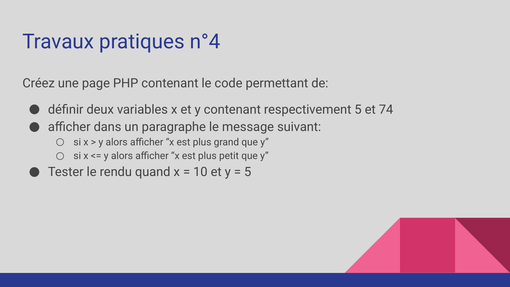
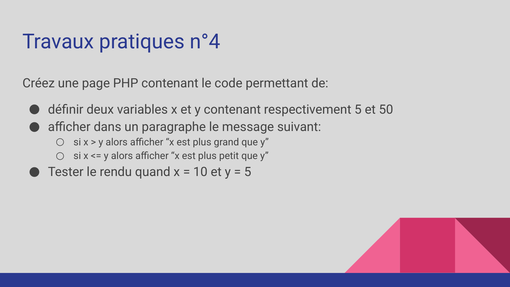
74: 74 -> 50 (386, 109)
